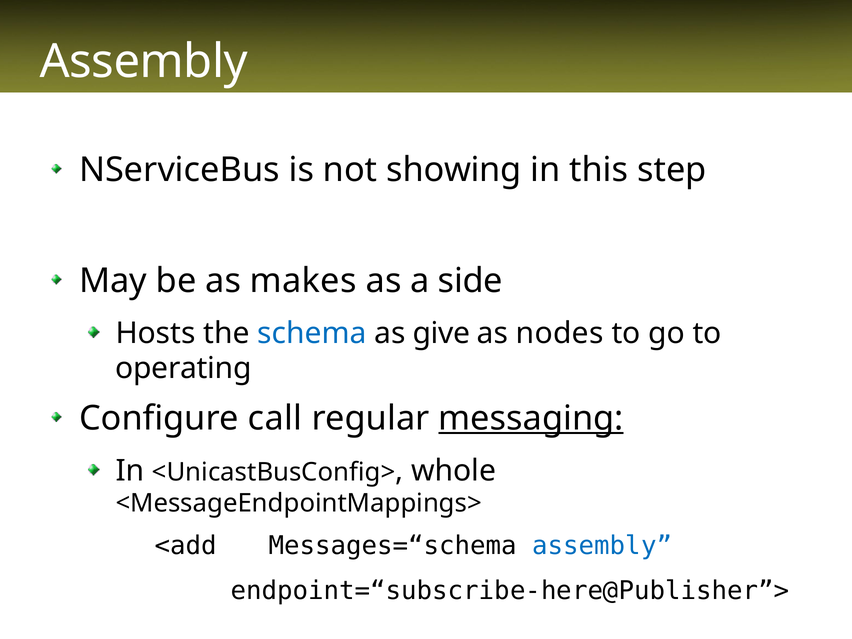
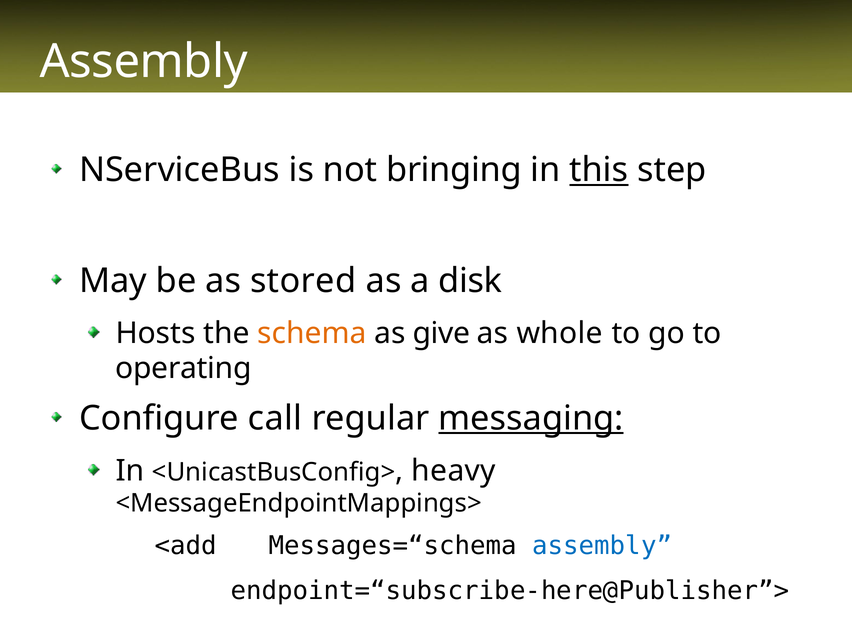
showing: showing -> bringing (454, 170)
this underline: none -> present (599, 170)
makes: makes -> stored (303, 281)
side: side -> disk (470, 281)
schema colour: blue -> orange (312, 333)
nodes: nodes -> whole (560, 333)
whole: whole -> heavy (453, 471)
